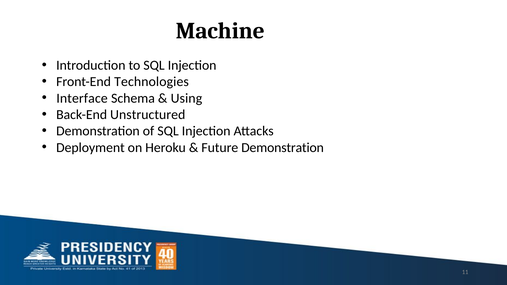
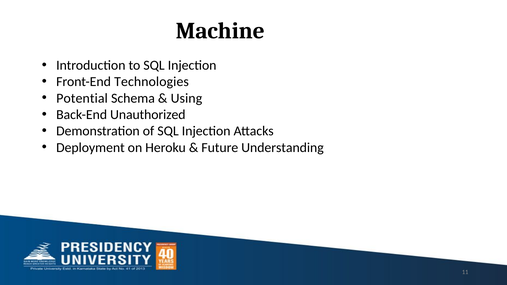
Interface: Interface -> Potential (82, 98)
Unstructured: Unstructured -> Unauthorized (148, 115)
Future Demonstration: Demonstration -> Understanding (282, 148)
